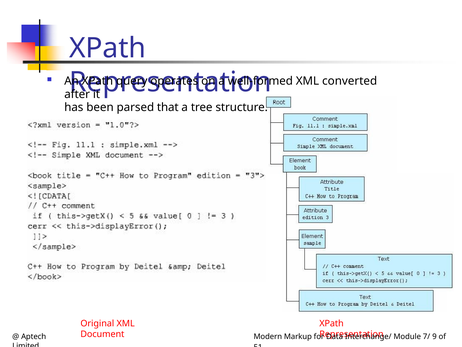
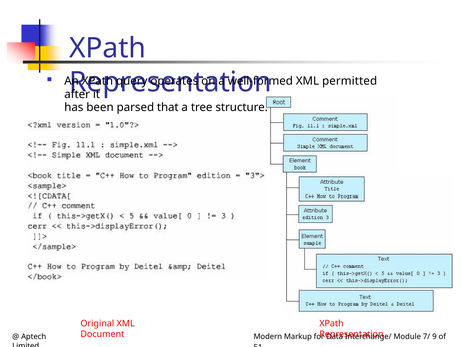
converted: converted -> permitted (350, 81)
